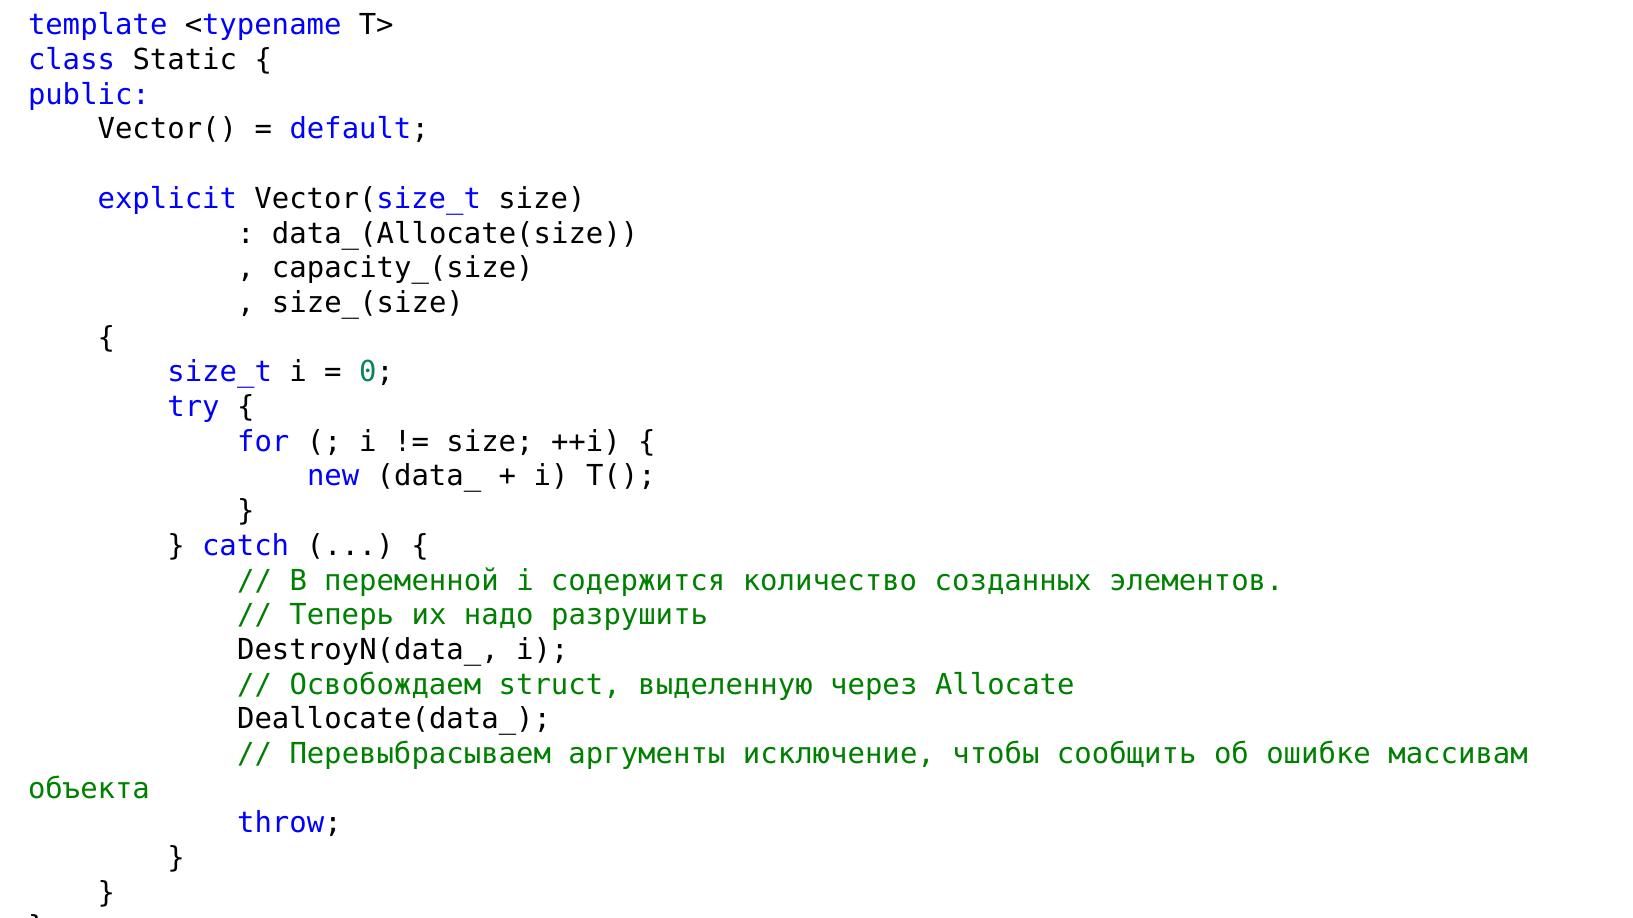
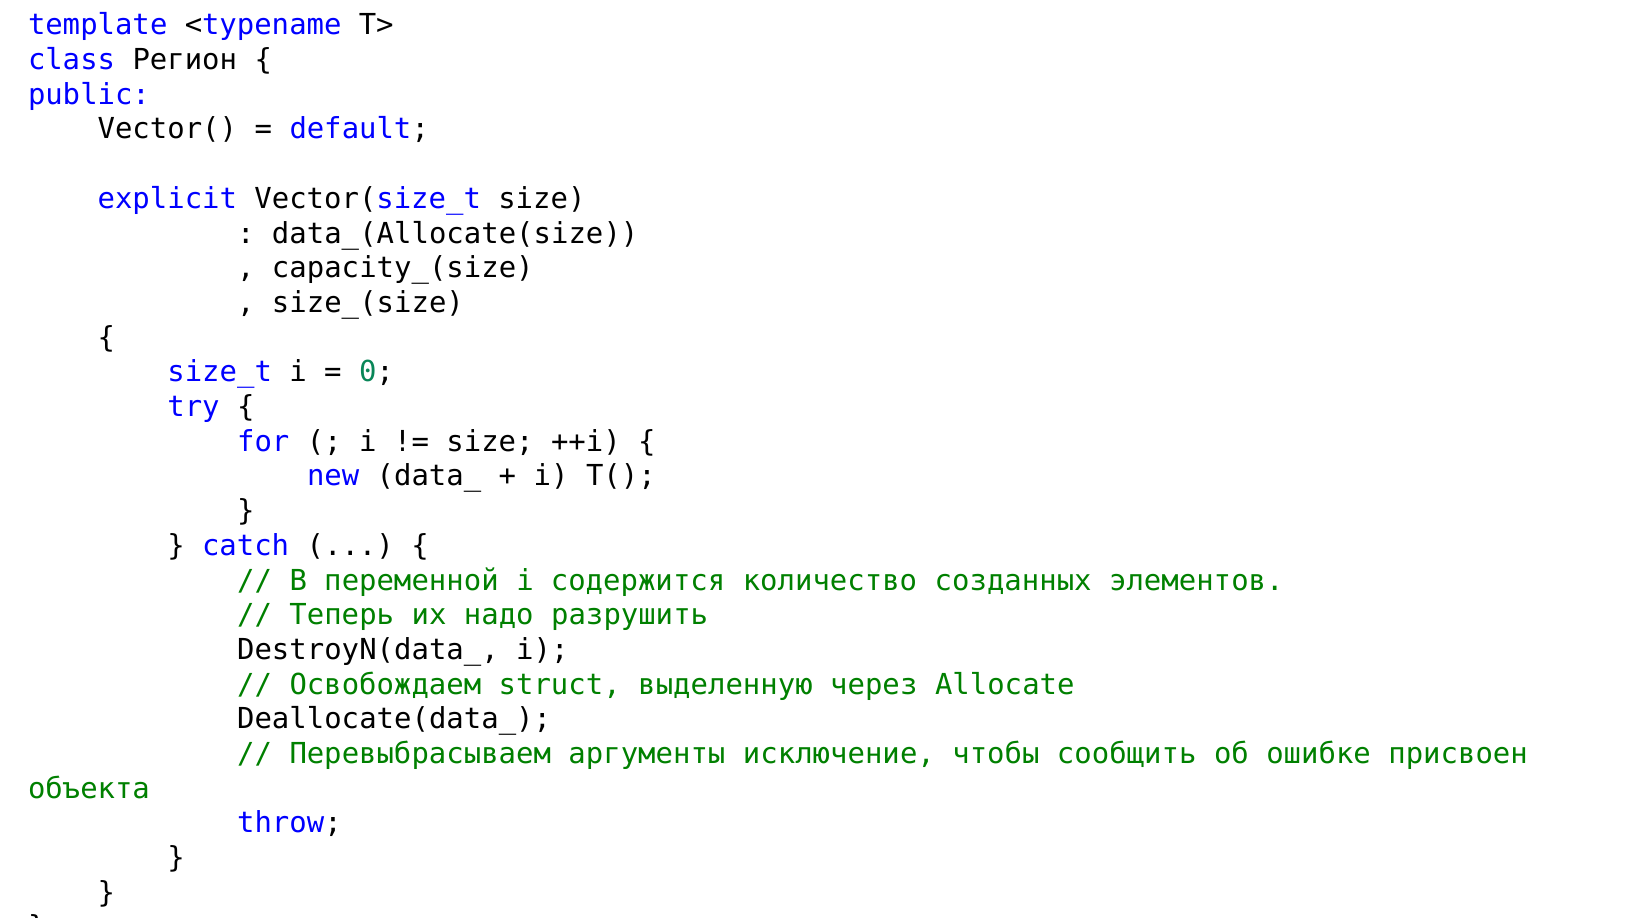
Static: Static -> Регион (185, 60)
массивам: массивам -> присвоен (1458, 754)
